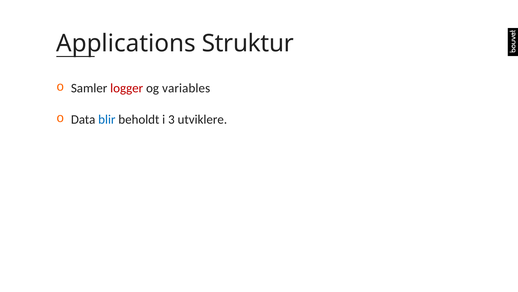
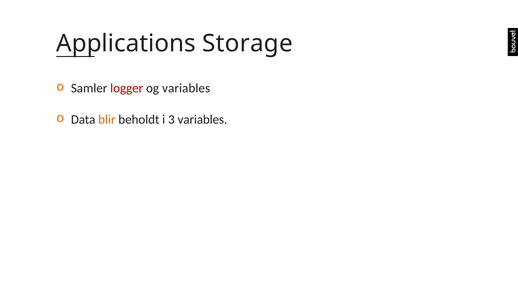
Struktur: Struktur -> Storage (248, 44)
blir colour: blue -> orange (107, 119)
3 utviklere: utviklere -> variables (202, 119)
